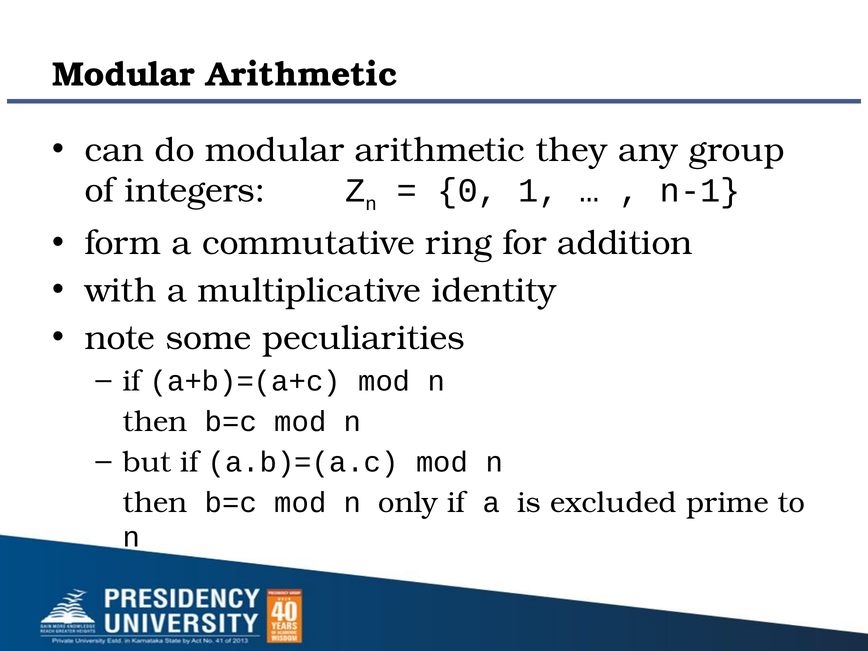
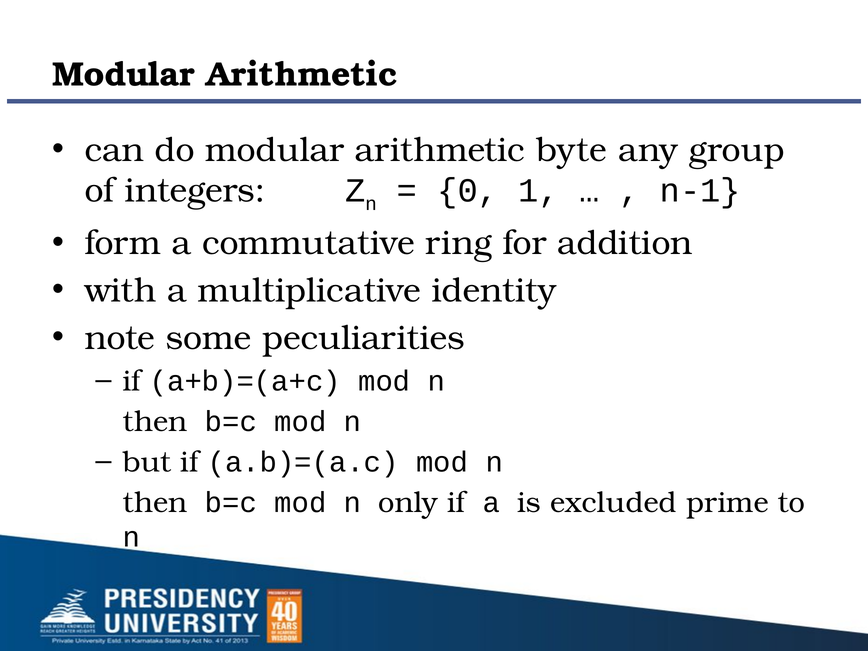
they: they -> byte (572, 150)
